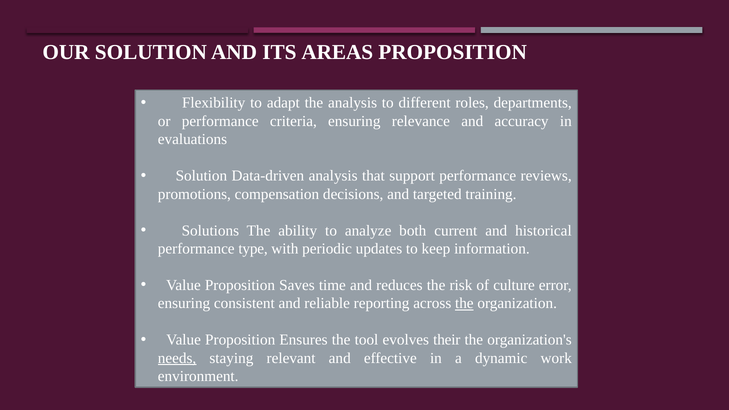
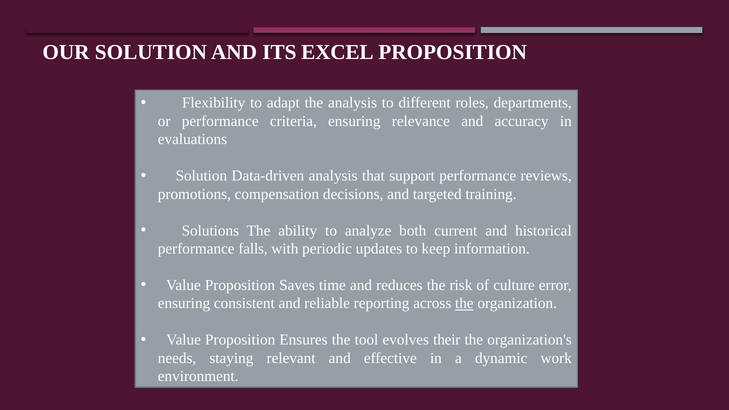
AREAS: AREAS -> EXCEL (337, 52)
type: type -> falls (253, 249)
needs underline: present -> none (177, 358)
